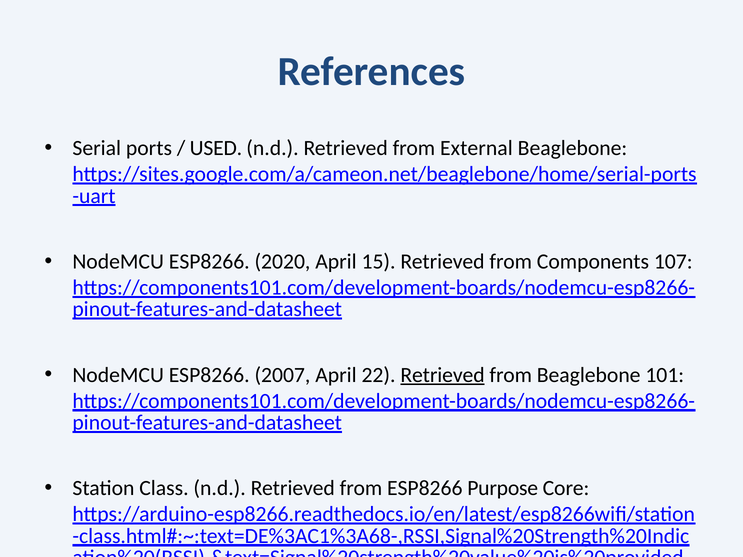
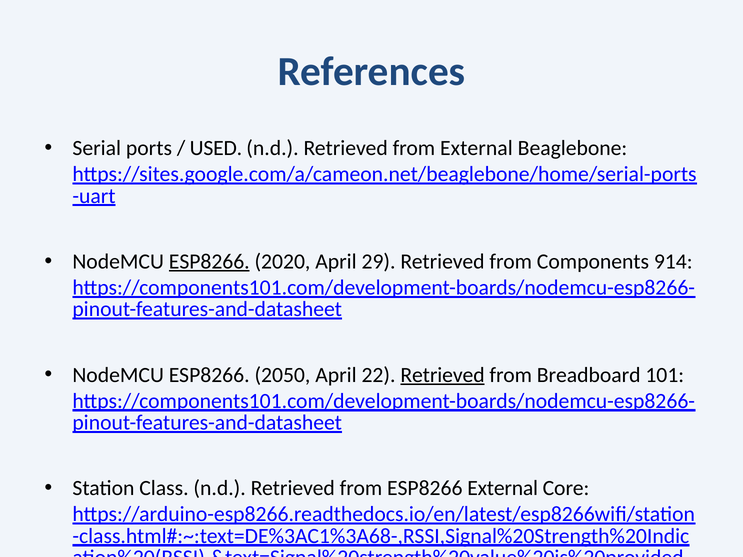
ESP8266 underline: none -> present (209, 262)
15: 15 -> 29 (379, 262)
107: 107 -> 914 (673, 262)
2007: 2007 -> 2050 (282, 375)
from Beaglebone: Beaglebone -> Breadboard (589, 375)
ESP8266 Purpose: Purpose -> External (503, 488)
